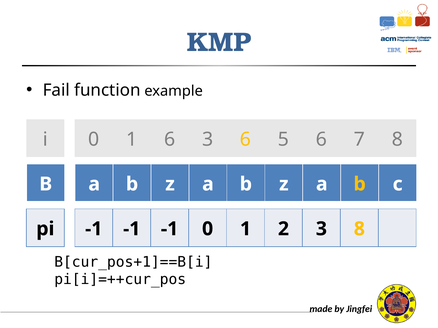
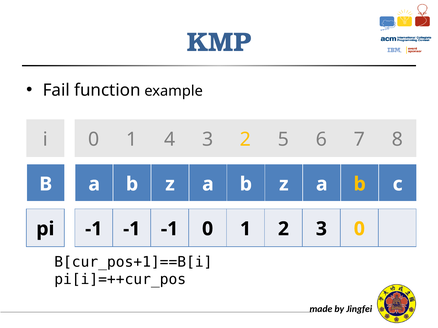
1 6: 6 -> 4 (170, 140)
3 6: 6 -> 2 (246, 140)
3 8: 8 -> 0 (359, 229)
